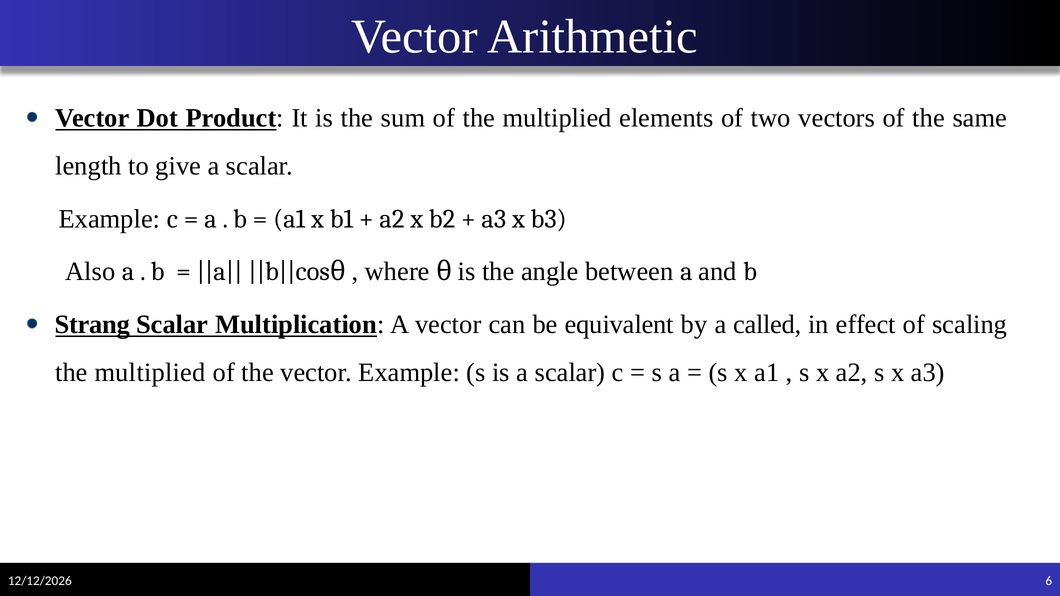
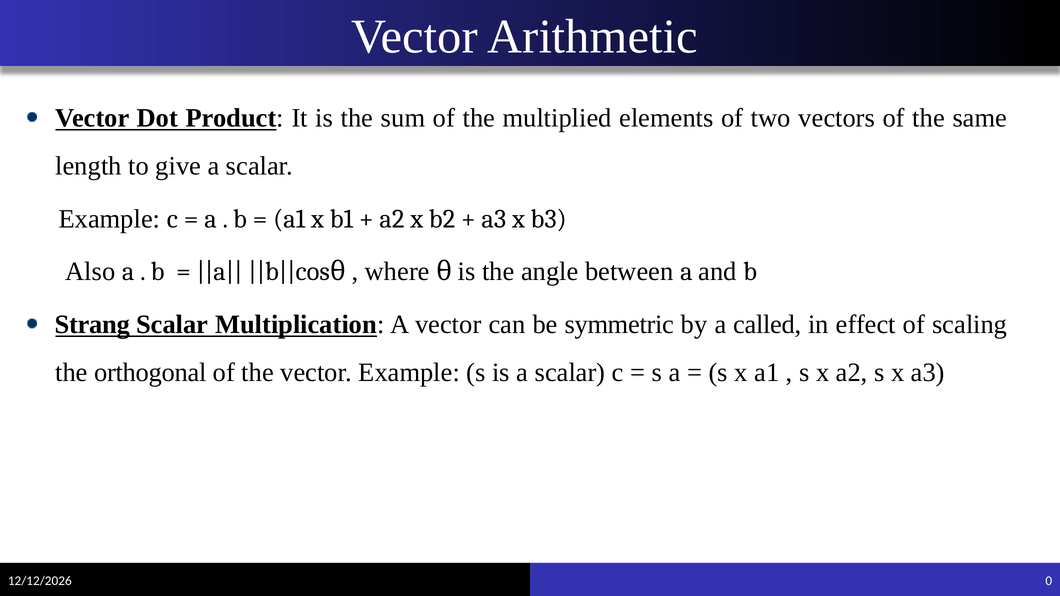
equivalent: equivalent -> symmetric (619, 325)
multiplied: multiplied -> orthogonal (150, 373)
6: 6 -> 0 (1049, 581)
